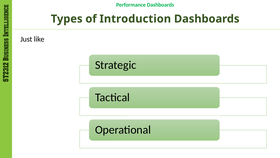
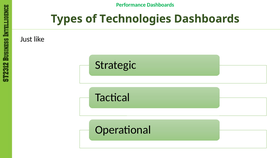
Introduction: Introduction -> Technologies (135, 19)
